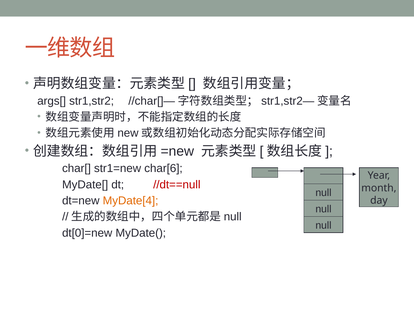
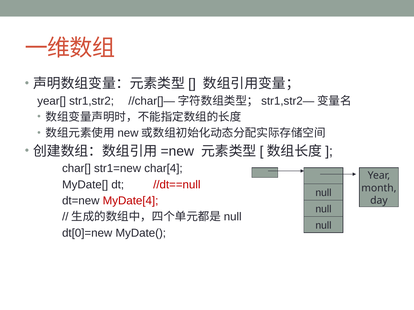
args[: args[ -> year[ (52, 101)
char[6: char[6 -> char[4 (163, 169)
MyDate[4 colour: orange -> red (131, 201)
